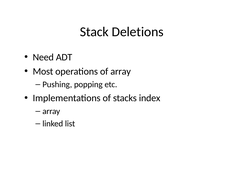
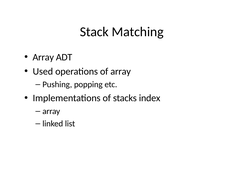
Deletions: Deletions -> Matching (138, 32)
Need: Need -> Array (43, 57)
Most: Most -> Used (43, 71)
